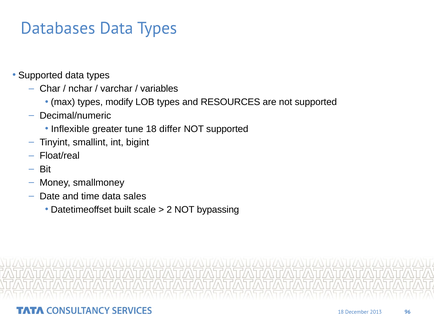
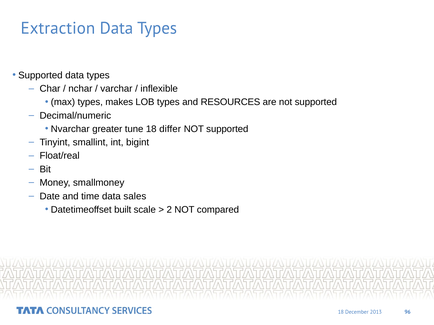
Databases: Databases -> Extraction (58, 28)
variables: variables -> inflexible (159, 89)
modify: modify -> makes (119, 102)
Inflexible: Inflexible -> Nvarchar (70, 129)
bypassing: bypassing -> compared (218, 210)
